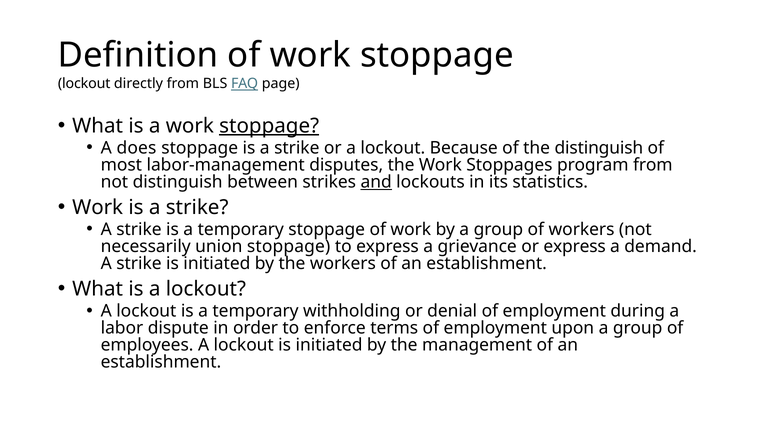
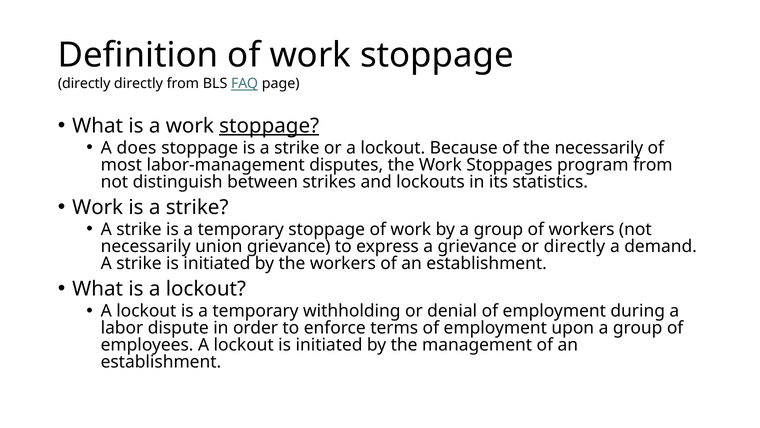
lockout: lockout -> directly (84, 83)
the distinguish: distinguish -> necessarily (599, 148)
and underline: present -> none (376, 182)
union stoppage: stoppage -> grievance (289, 246)
or express: express -> directly (574, 246)
